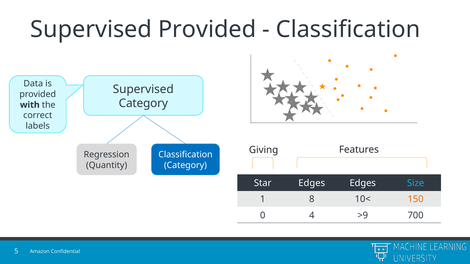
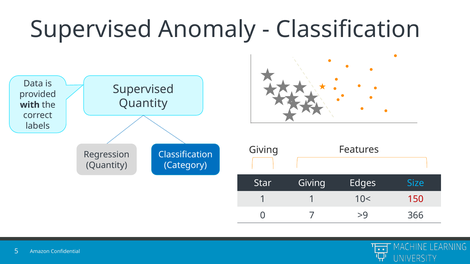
Supervised Provided: Provided -> Anomaly (207, 29)
Category: Category -> Quantity (143, 103)
Star Edges: Edges -> Giving (312, 183)
1 8: 8 -> 1 (312, 200)
150 colour: orange -> red (416, 200)
4: 4 -> 7 (312, 216)
700: 700 -> 366 (416, 216)
